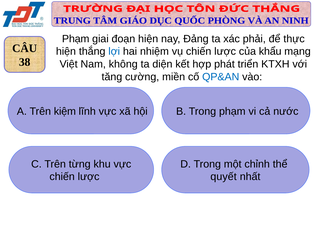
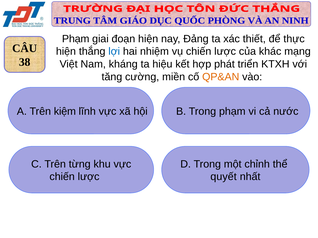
phải: phải -> thiết (254, 39)
khẩu: khẩu -> khác (270, 52)
không: không -> kháng (123, 64)
diện: diện -> hiệu (162, 64)
QP&AN colour: blue -> orange (221, 77)
